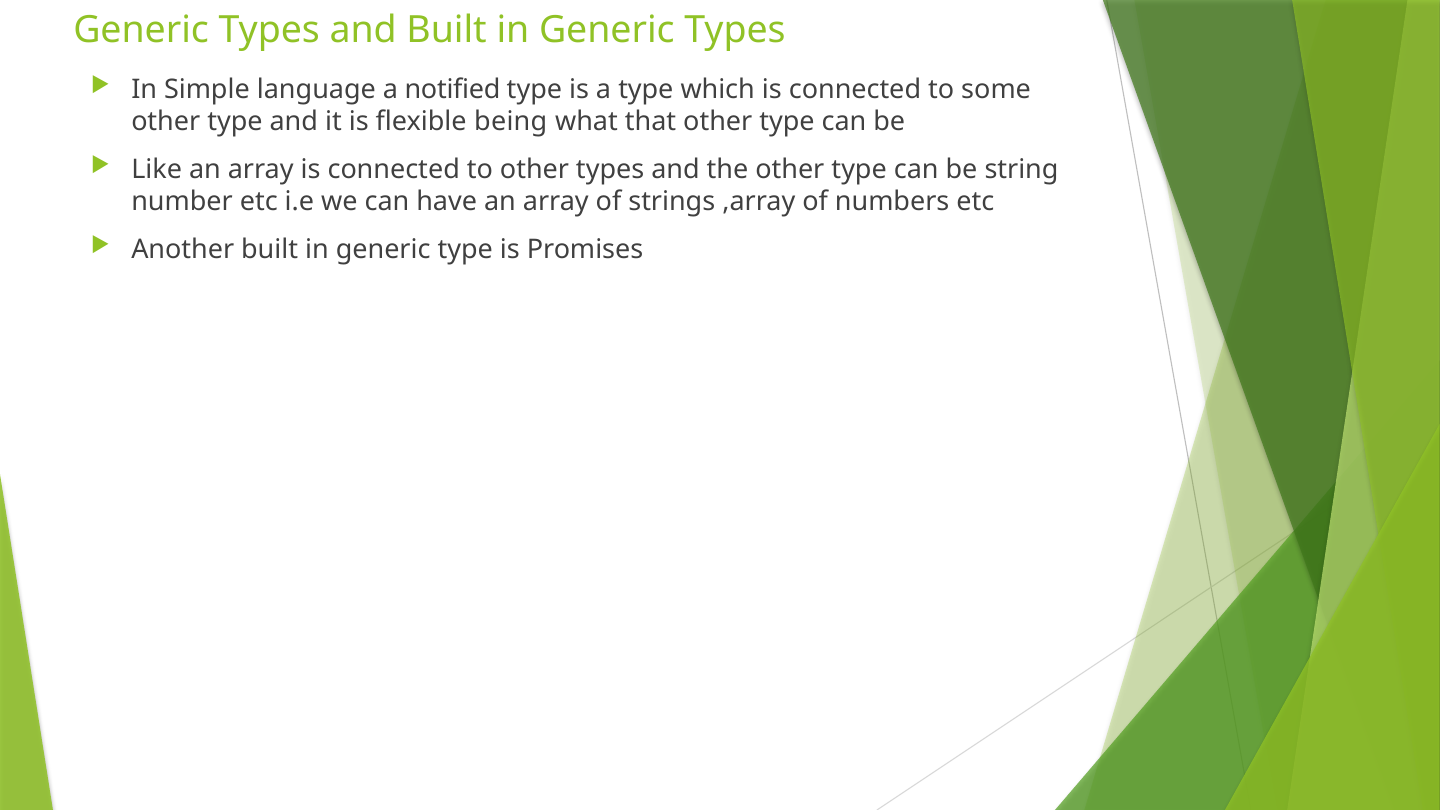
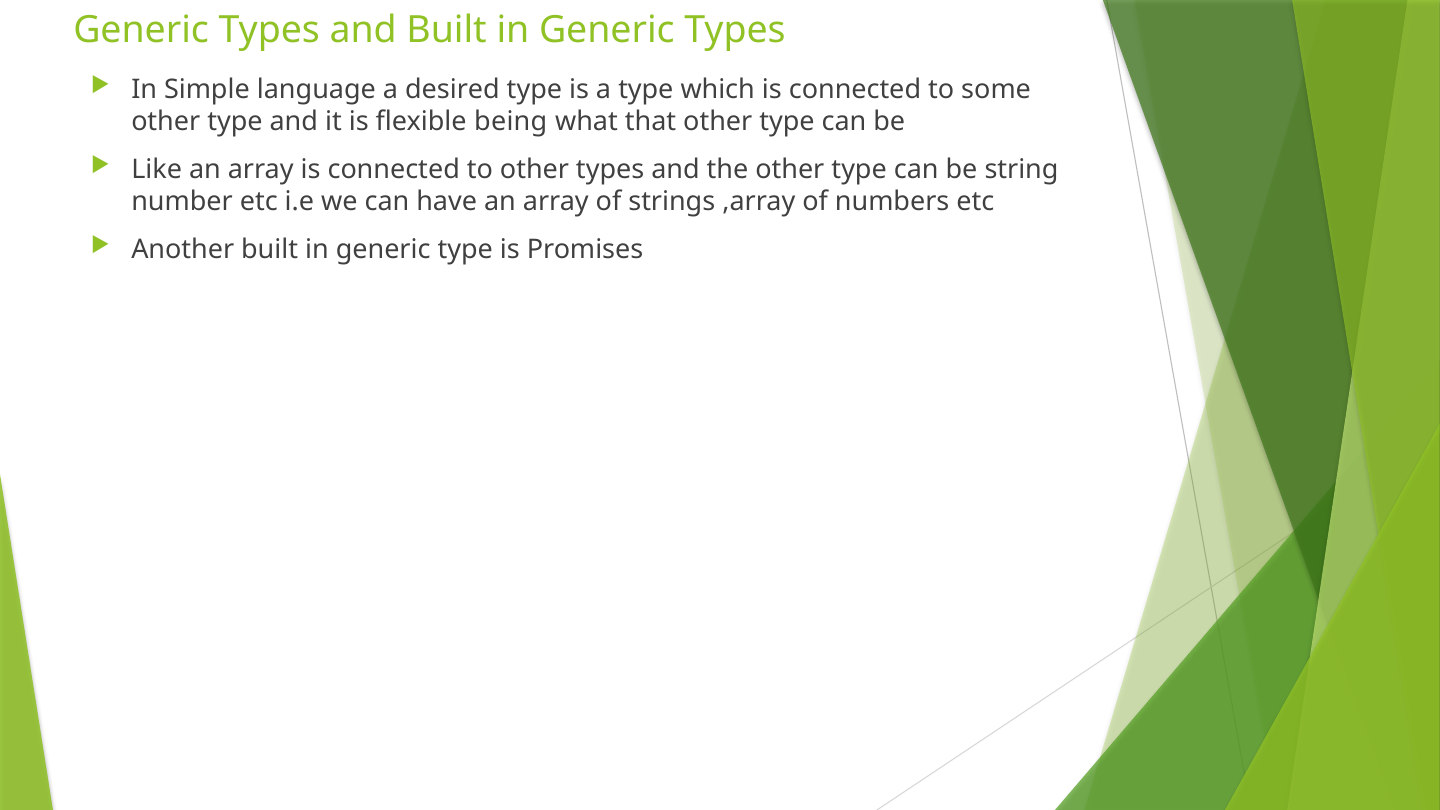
notified: notified -> desired (452, 90)
